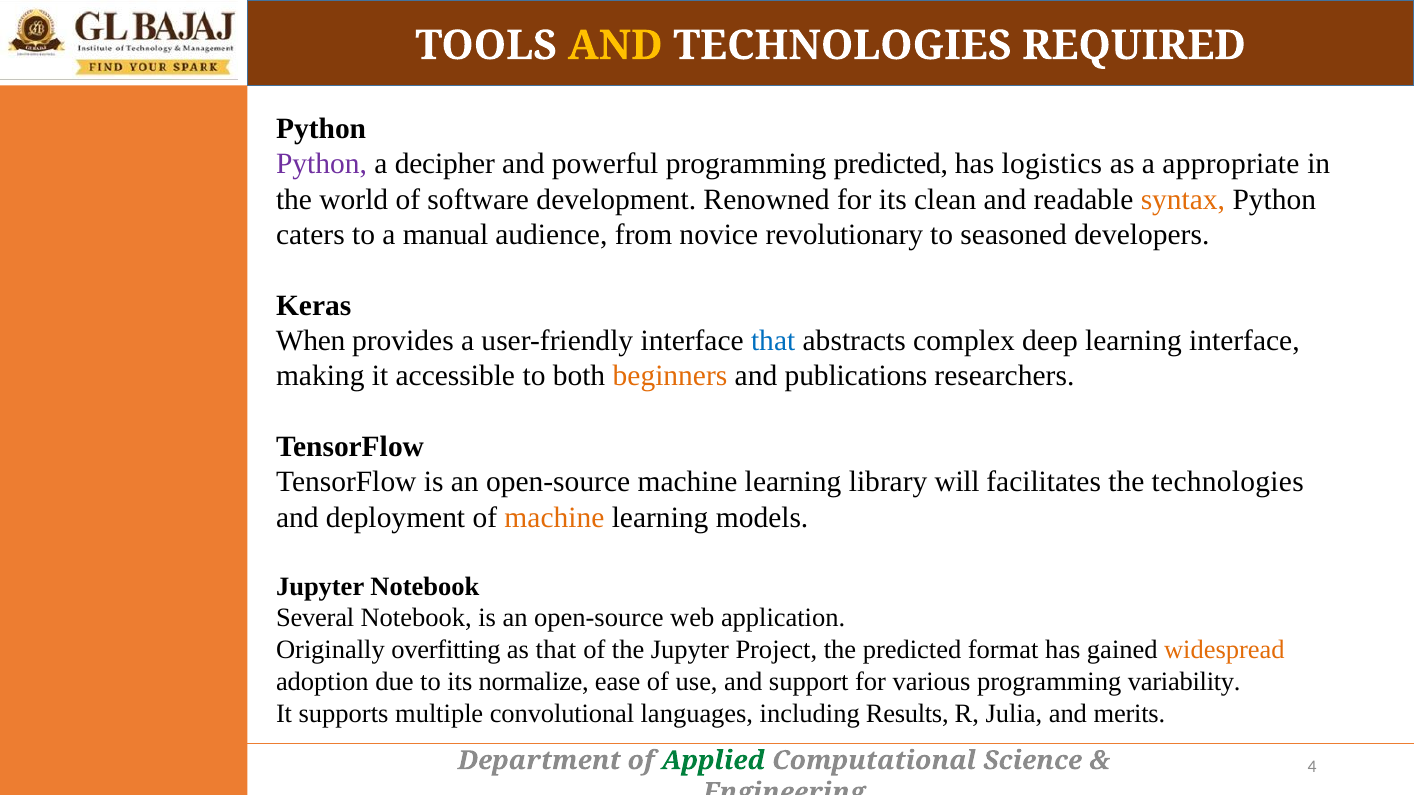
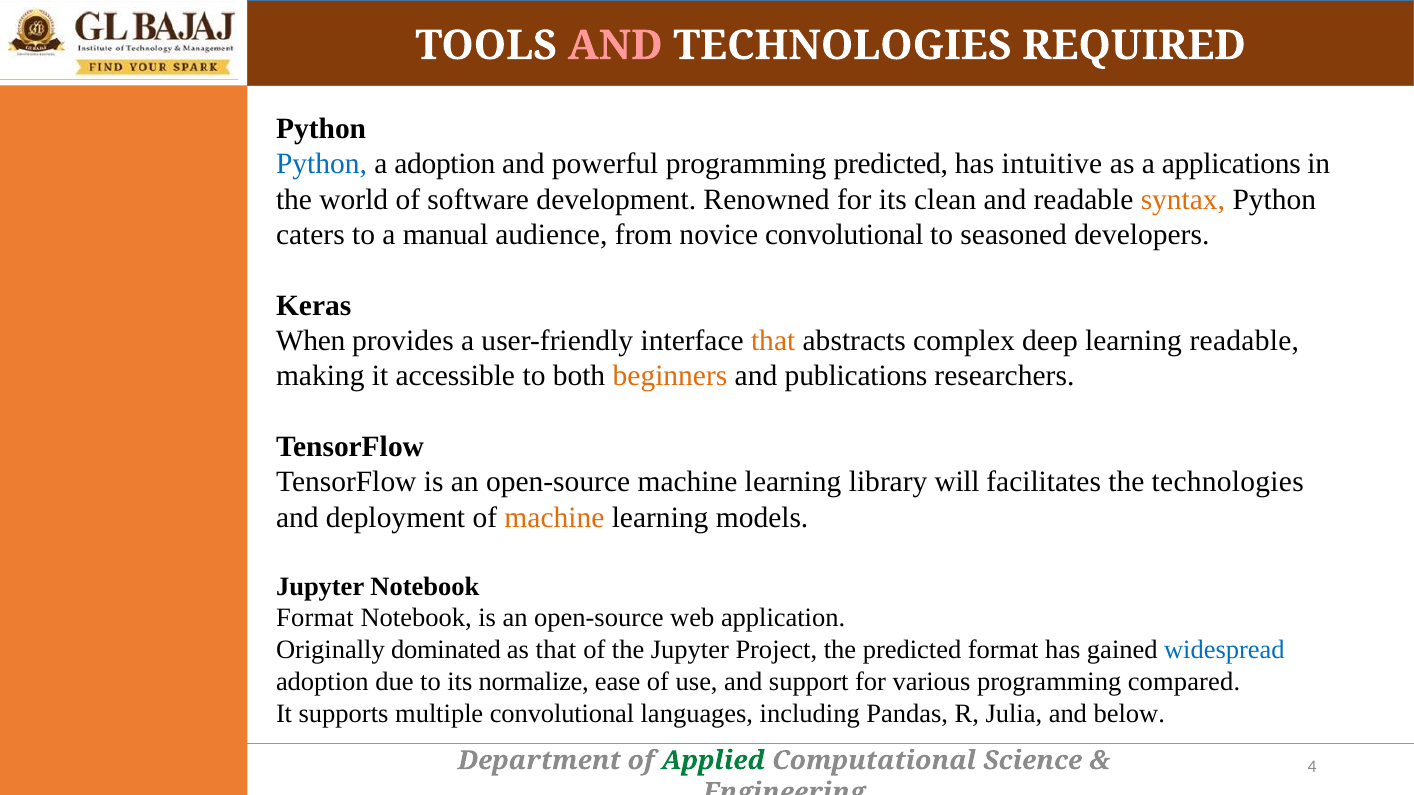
AND colour: yellow -> pink (615, 46)
Python colour: purple -> blue (322, 164)
a decipher: decipher -> adoption (445, 164)
logistics: logistics -> intuitive (1052, 164)
appropriate: appropriate -> applications (1231, 164)
novice revolutionary: revolutionary -> convolutional (844, 235)
that colour: blue -> orange (773, 341)
learning interface: interface -> readable (1244, 341)
Several: Several -> Format (315, 618)
overfitting: overfitting -> dominated (446, 650)
widespread colour: orange -> blue (1224, 650)
variability: variability -> compared (1184, 682)
Results: Results -> Pandas (907, 714)
merits: merits -> below (1129, 714)
